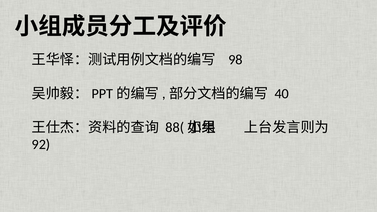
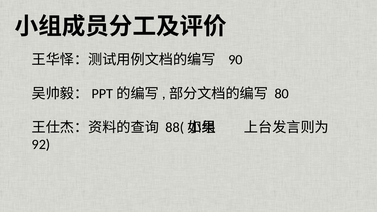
98: 98 -> 90 (235, 60)
40: 40 -> 80 (282, 94)
